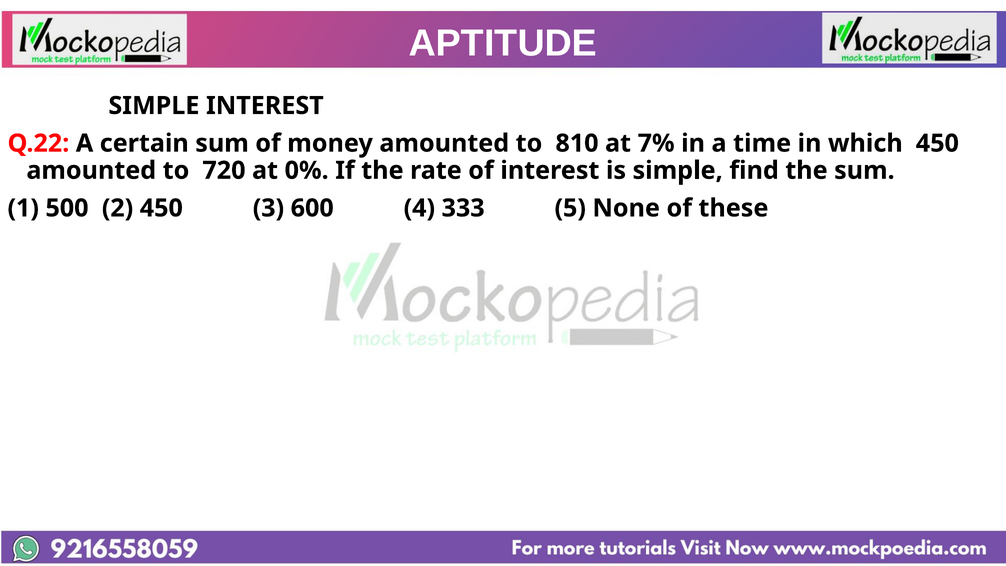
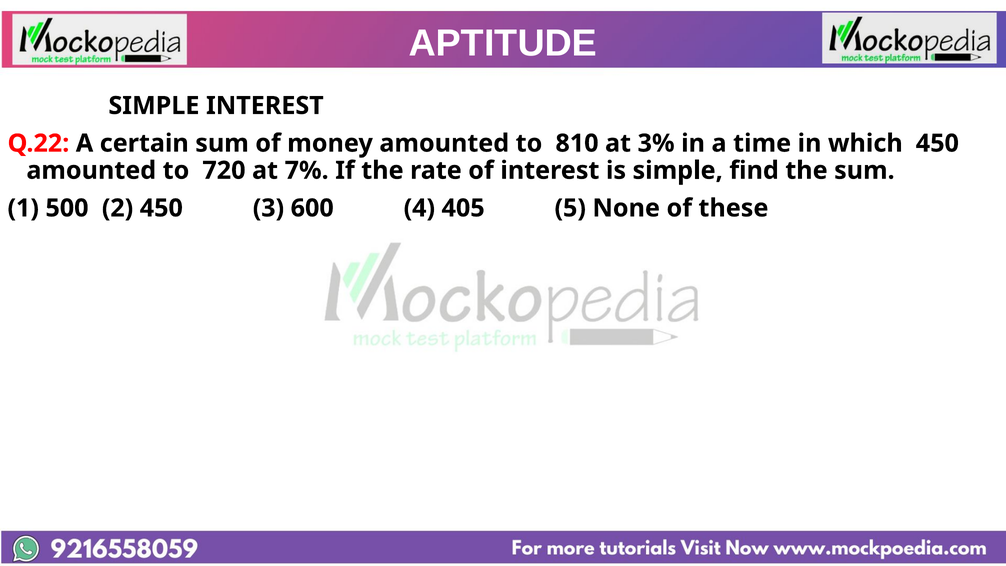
7%: 7% -> 3% (656, 143)
0%: 0% -> 7% (307, 170)
333: 333 -> 405 (463, 208)
